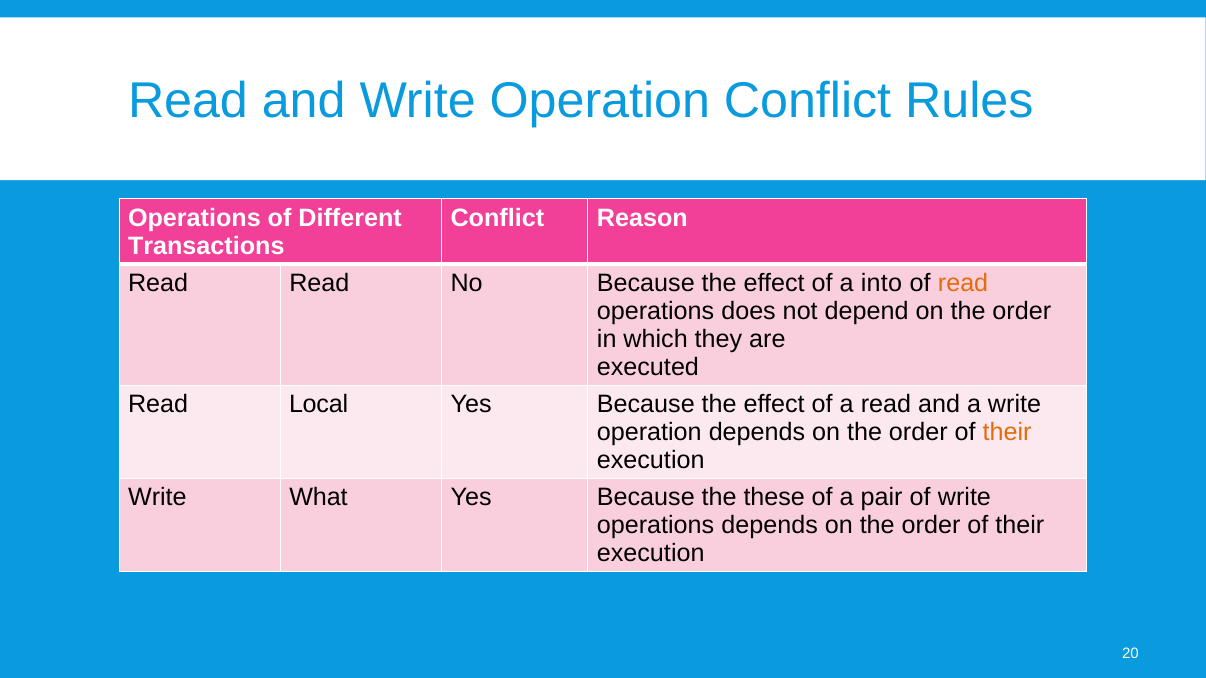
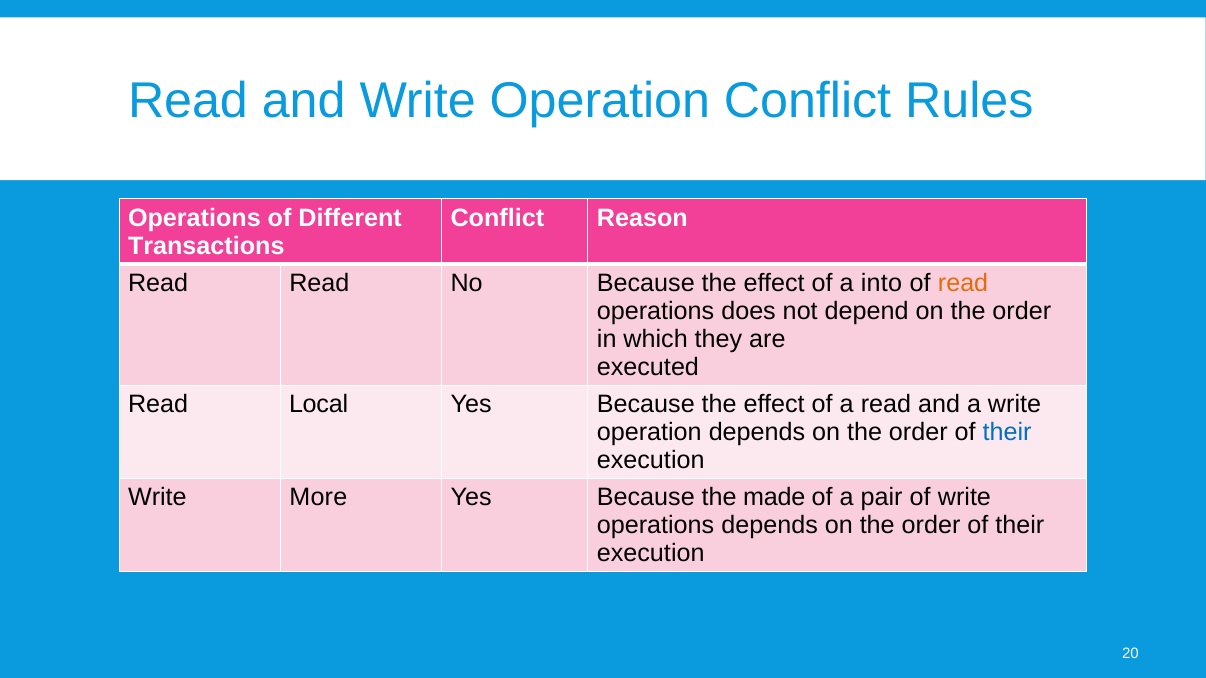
their colour: orange -> blue (1007, 432)
What: What -> More (318, 497)
these: these -> made (774, 497)
